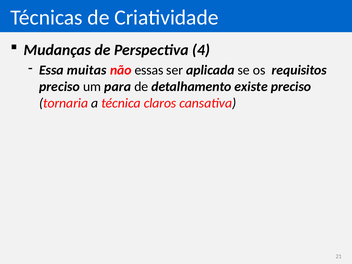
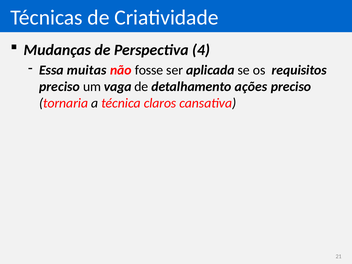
essas: essas -> fosse (149, 70)
para: para -> vaga (118, 87)
existe: existe -> ações (251, 87)
